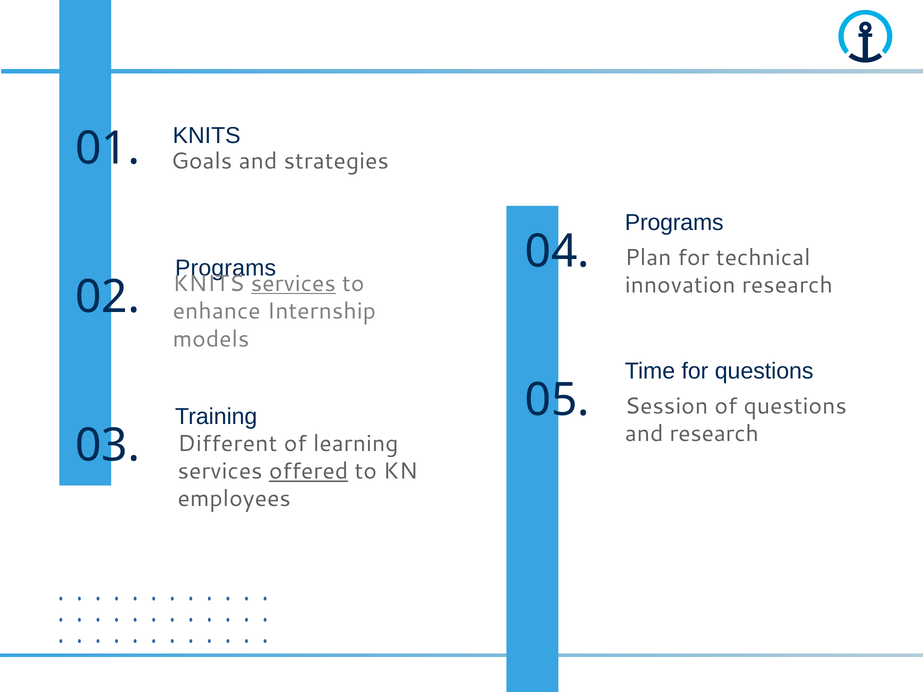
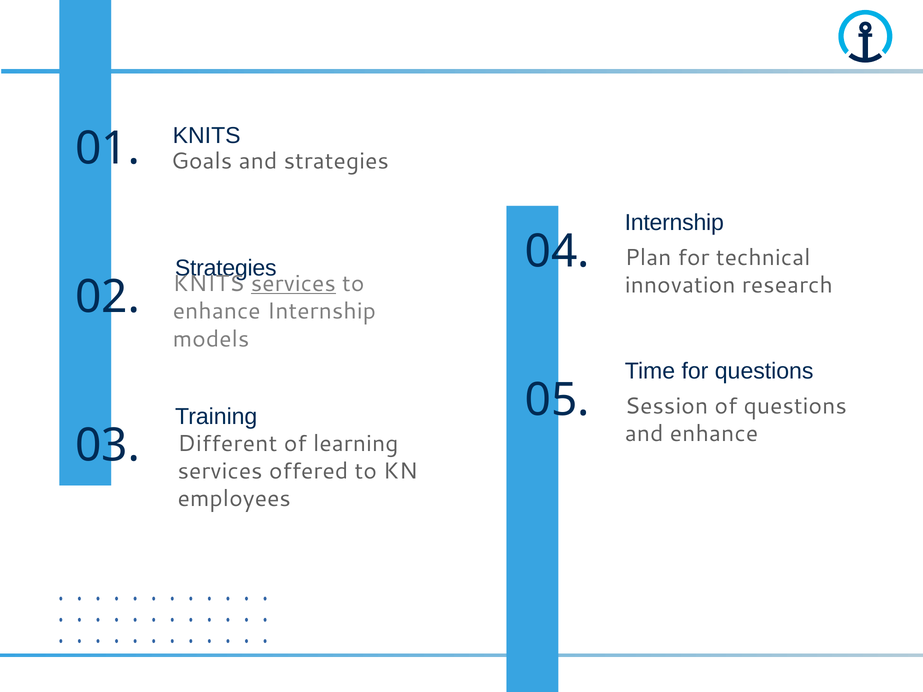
Programs: Programs -> Internship (674, 223)
Programs: Programs -> Strategies (226, 268)
and research: research -> enhance (714, 434)
offered underline: present -> none (309, 471)
